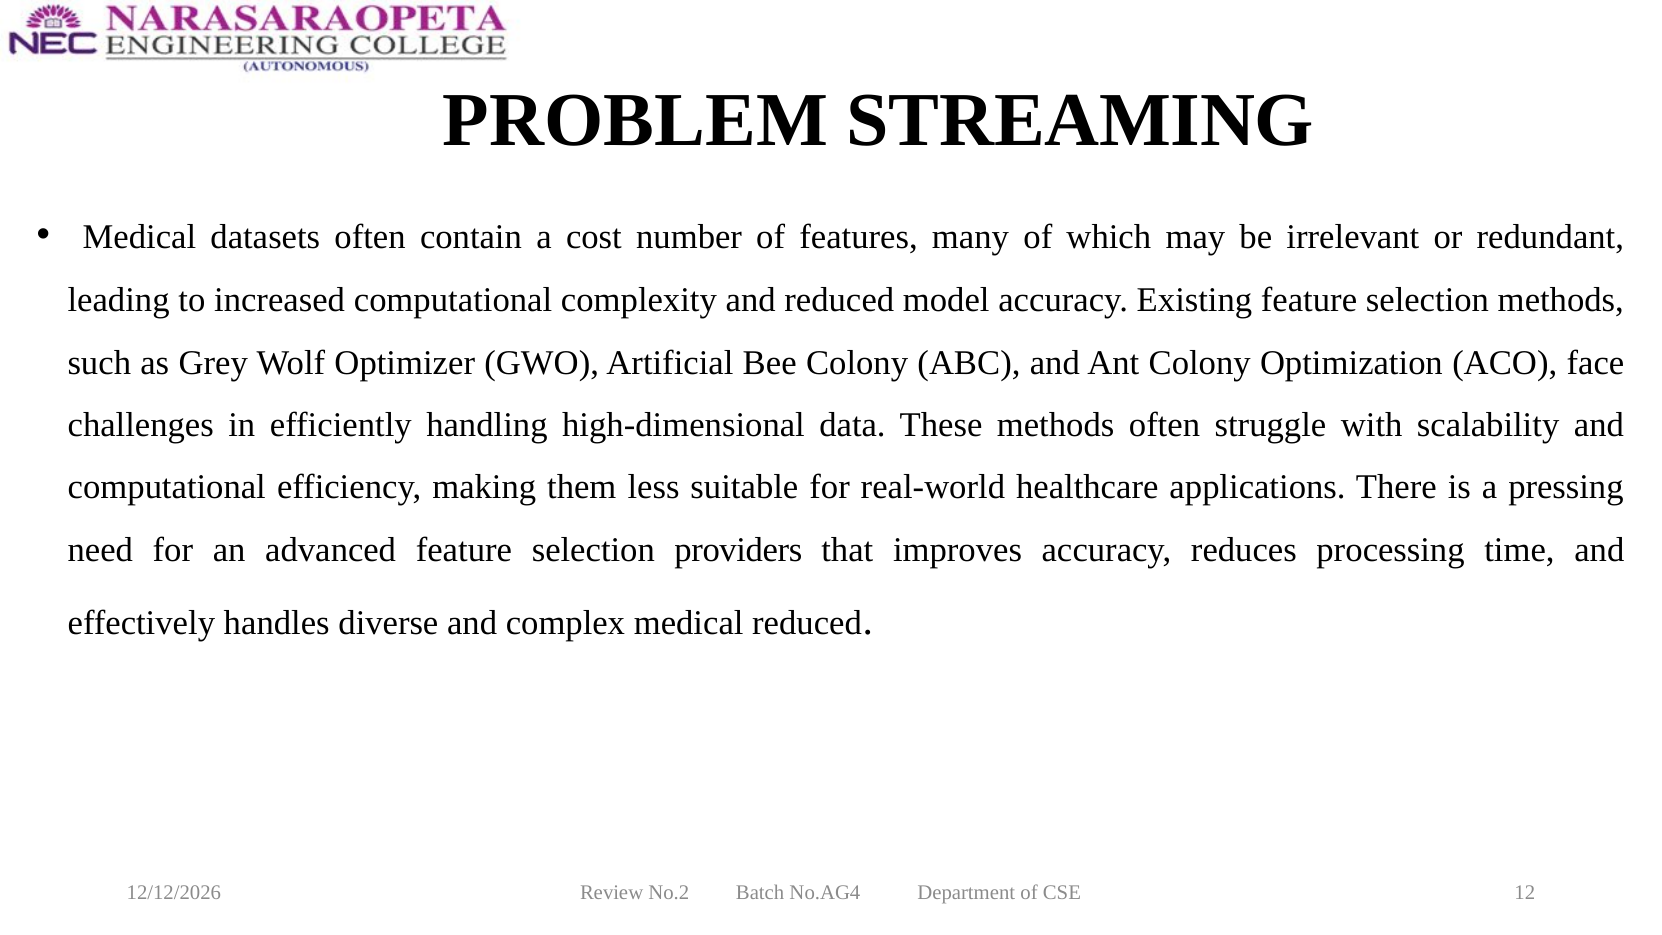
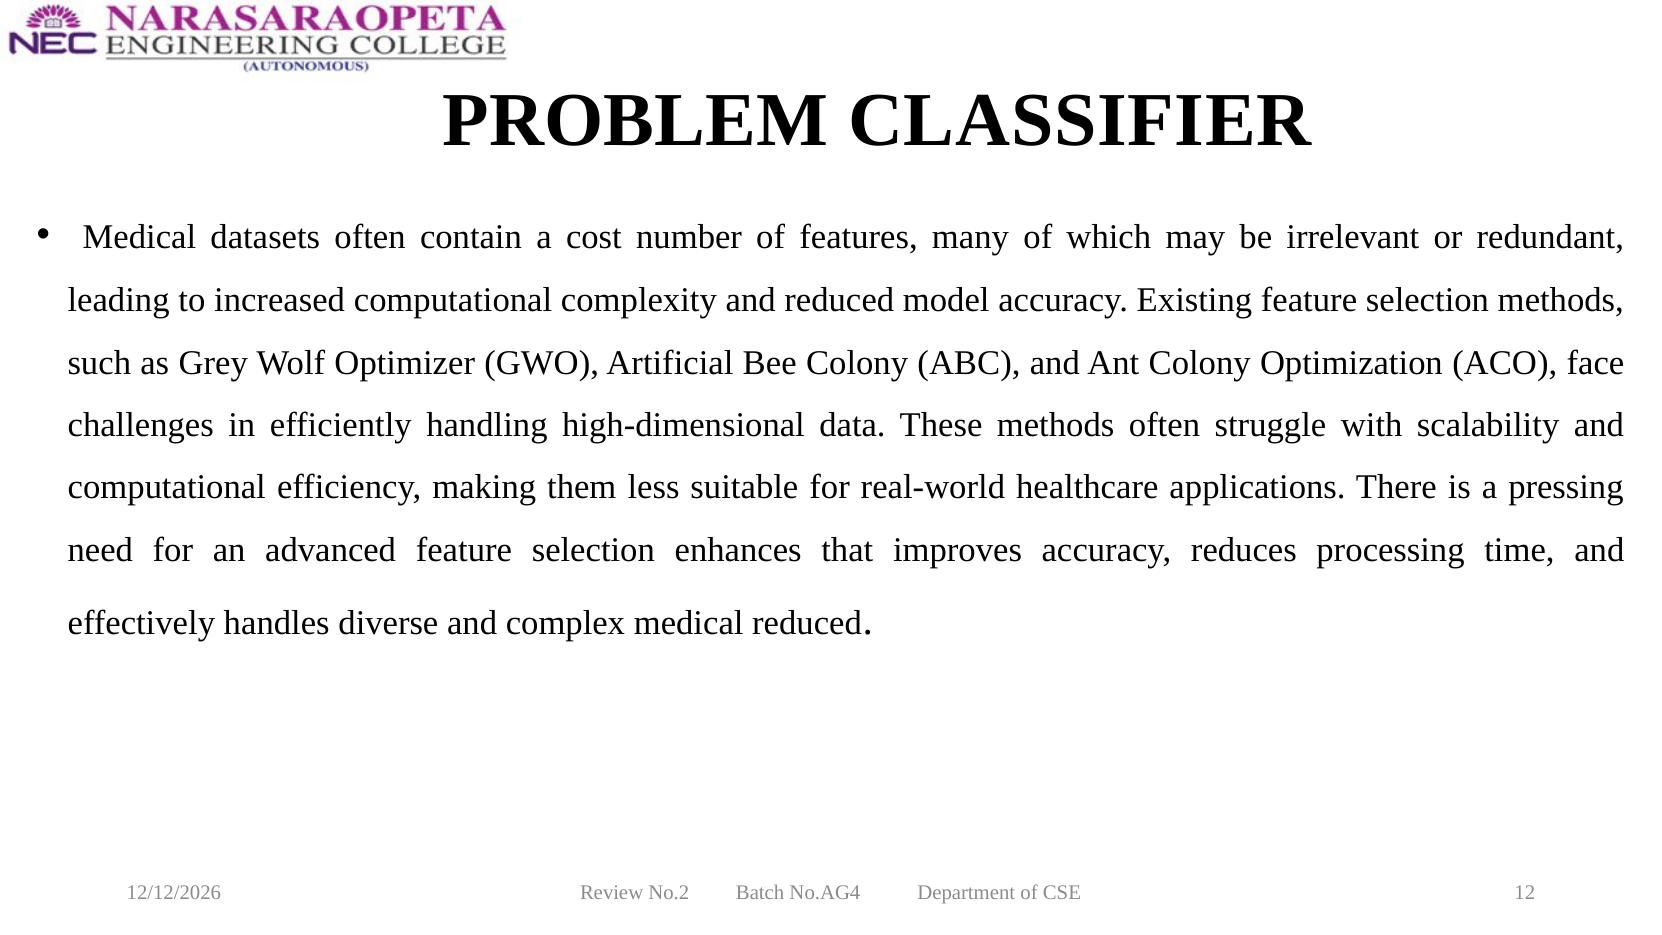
STREAMING: STREAMING -> CLASSIFIER (1080, 120)
providers: providers -> enhances (738, 550)
